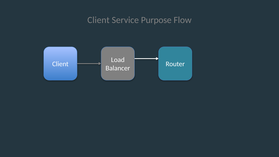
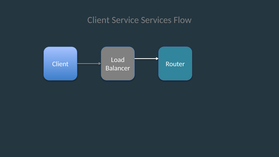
Purpose: Purpose -> Services (156, 20)
